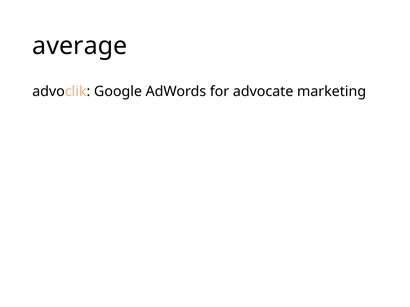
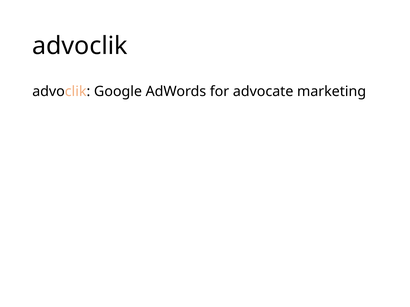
average: average -> advoclik (80, 46)
